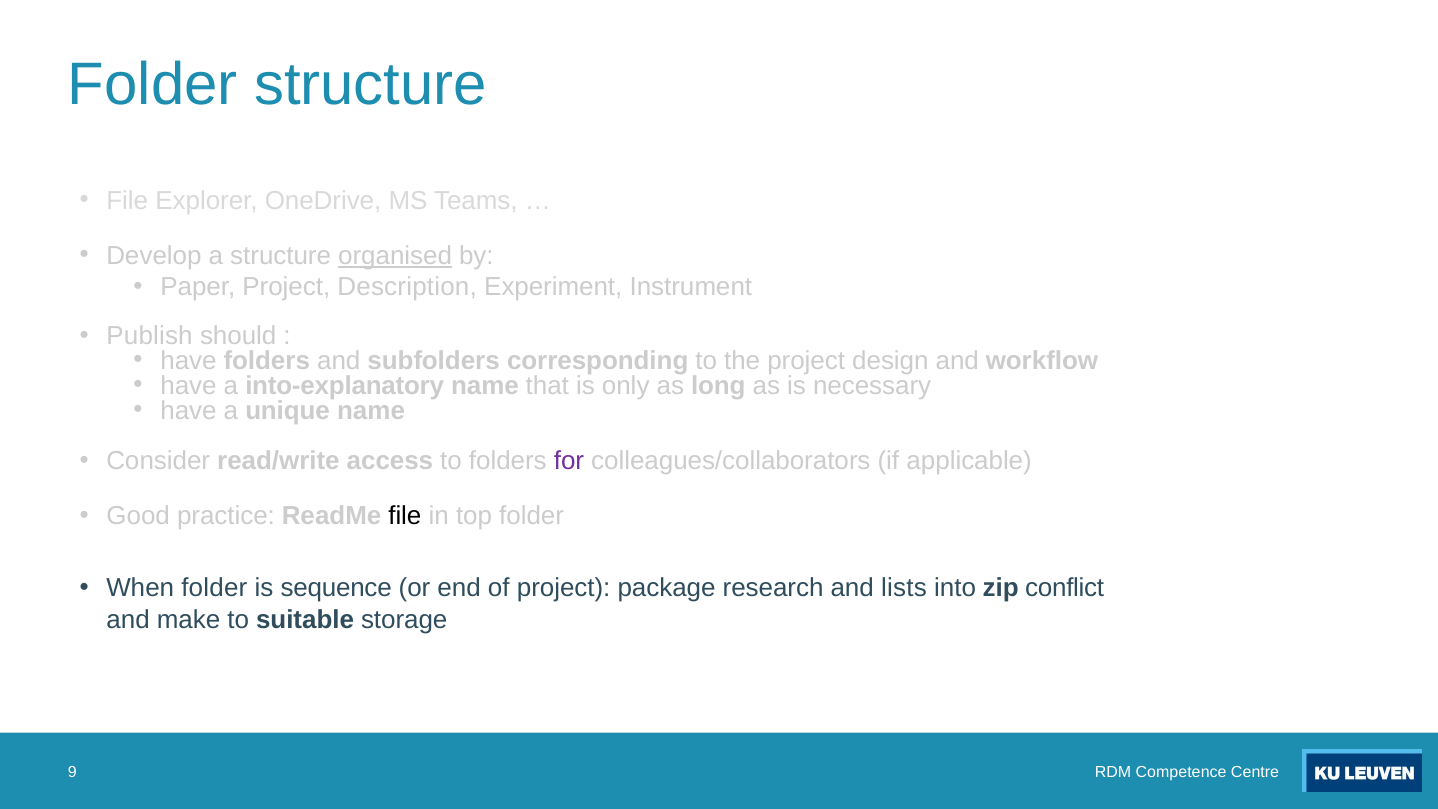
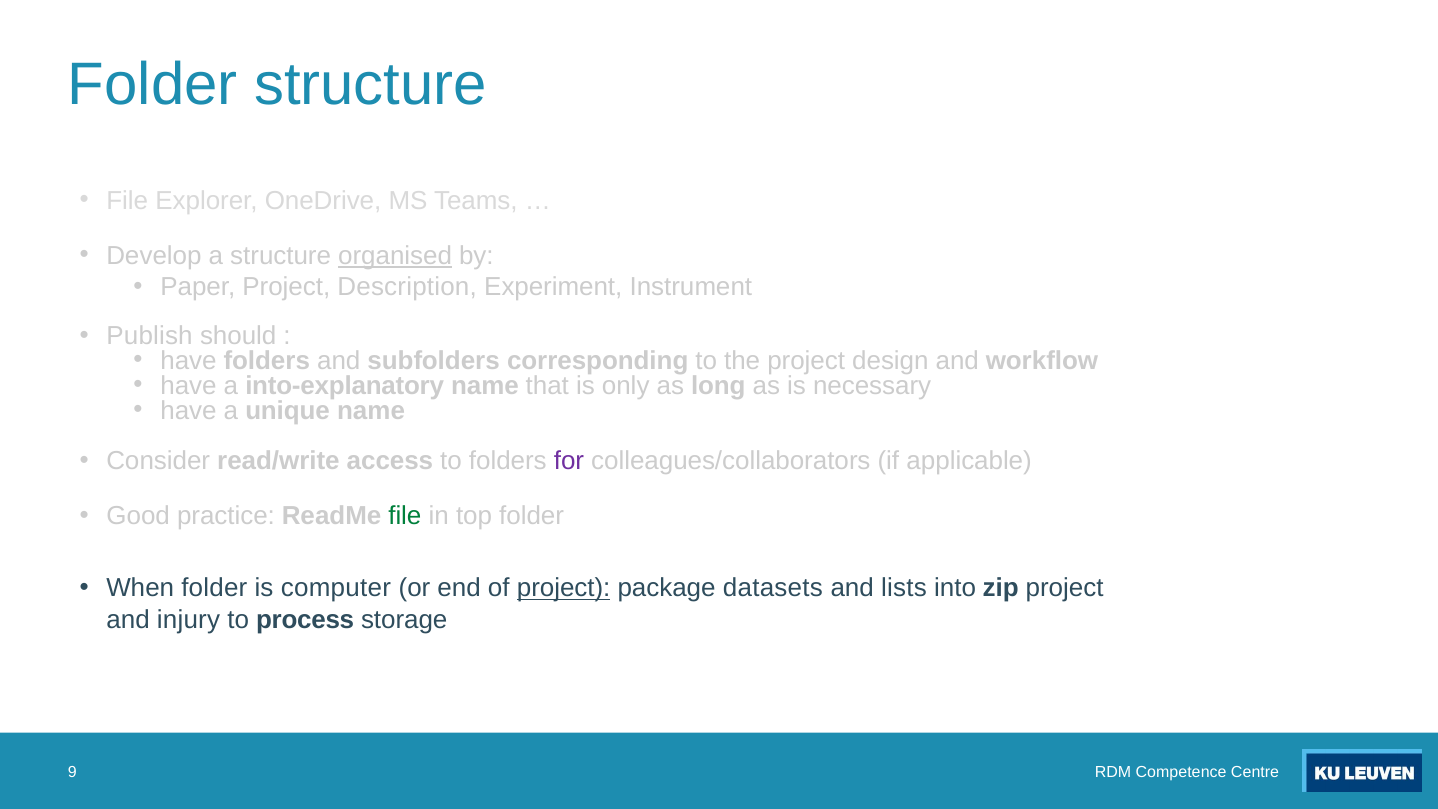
file colour: black -> green (405, 516)
sequence: sequence -> computer (336, 588)
project underline: none -> present (564, 588)
research: research -> datasets (773, 588)
zip conflict: conflict -> project (1065, 588)
make: make -> injury (188, 620)
suitable: suitable -> process (305, 620)
